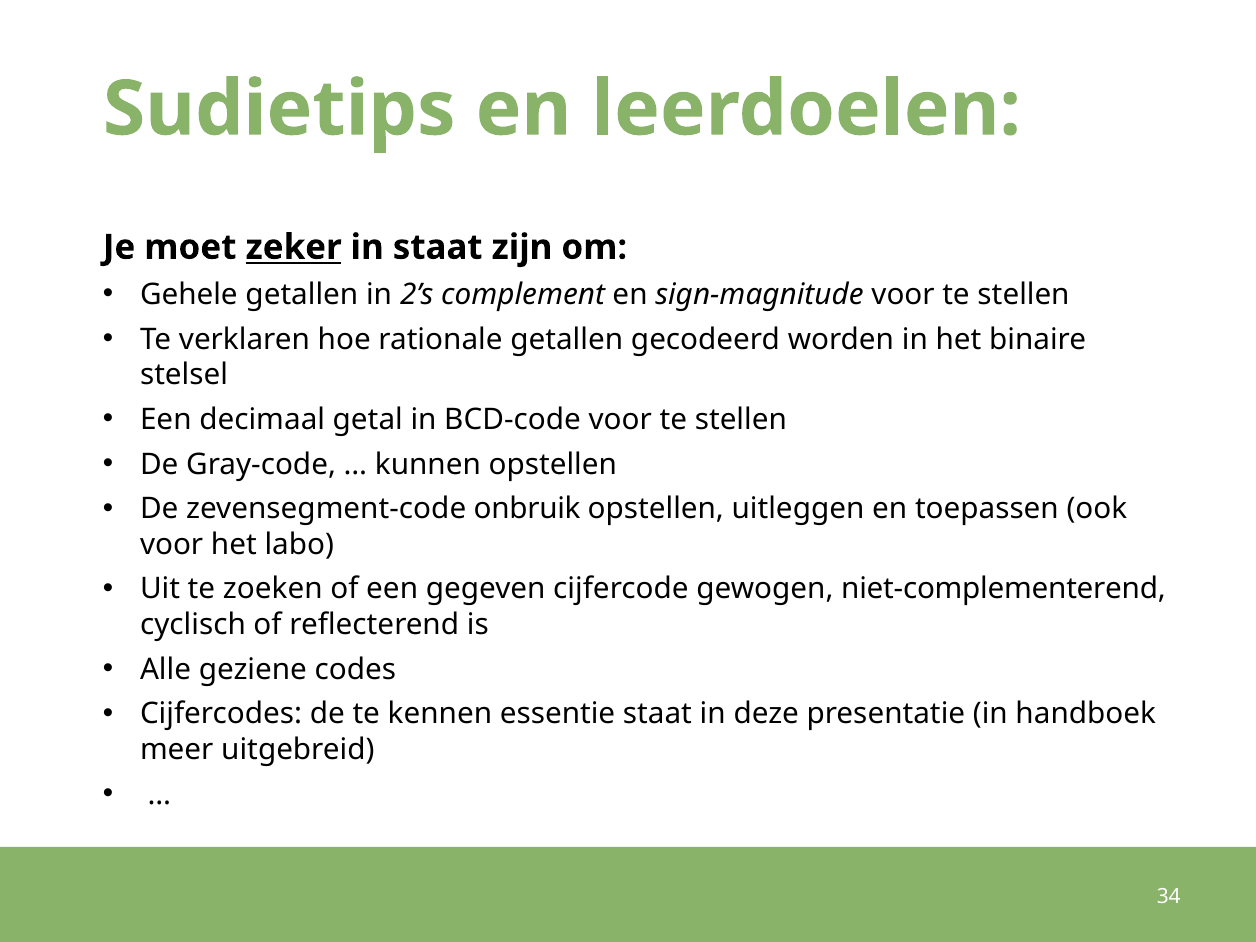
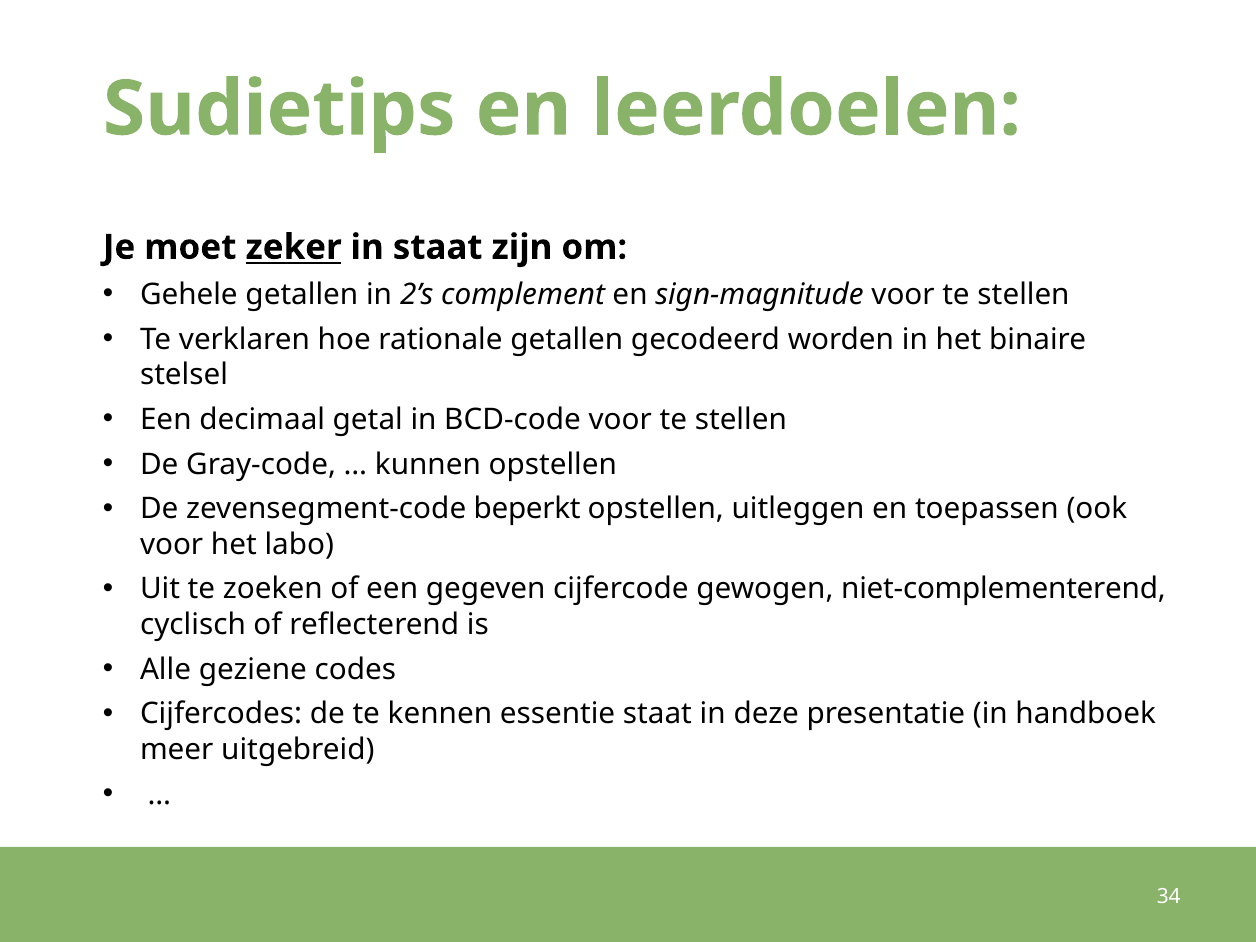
onbruik: onbruik -> beperkt (527, 509)
